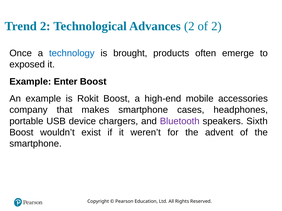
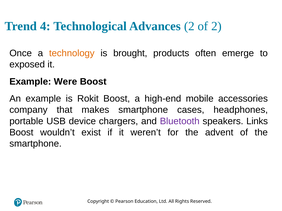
Trend 2: 2 -> 4 (45, 26)
technology colour: blue -> orange (72, 53)
Enter: Enter -> Were (65, 82)
Sixth: Sixth -> Links (257, 121)
